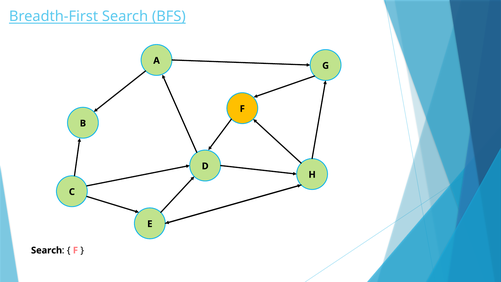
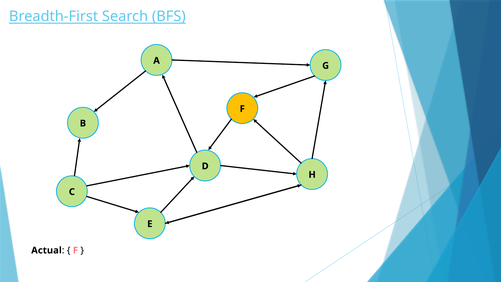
Search: Search -> Actual (46, 250)
